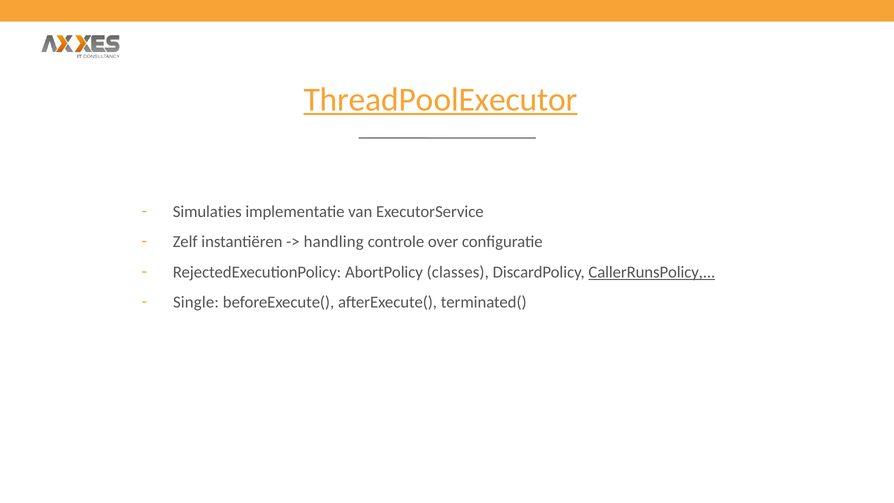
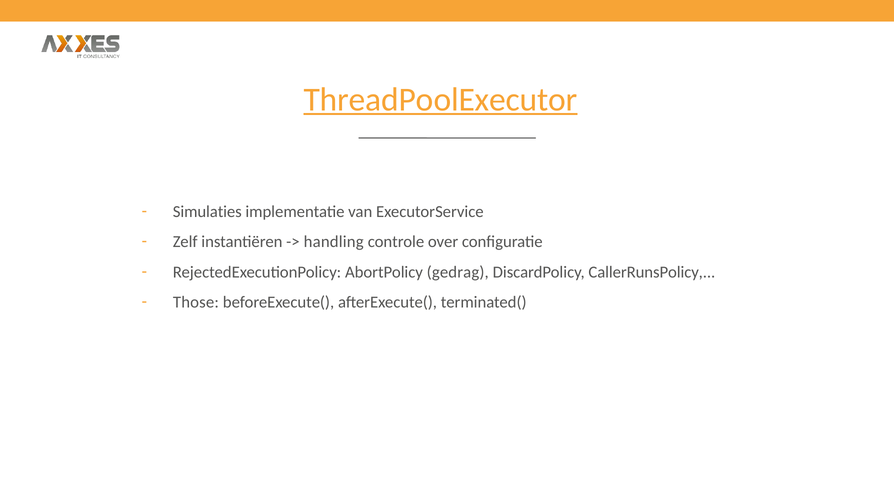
classes: classes -> gedrag (458, 272)
CallerRunsPolicy underline: present -> none (652, 272)
Single: Single -> Those (196, 302)
